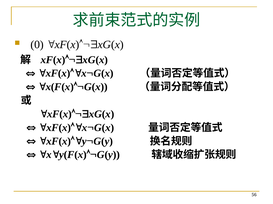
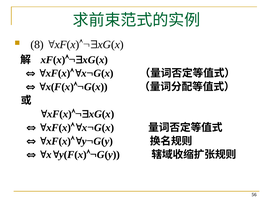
0: 0 -> 8 (37, 45)
